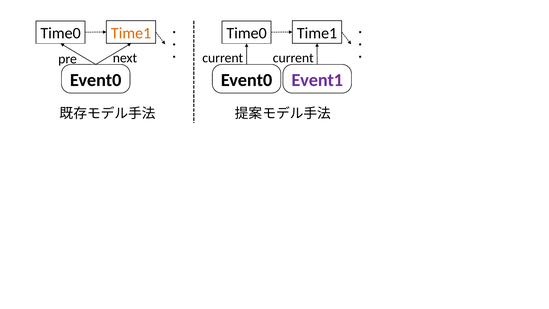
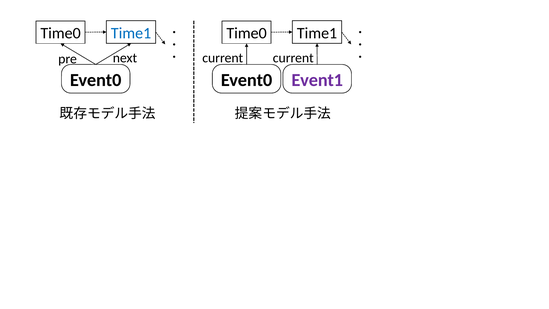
Time1 colour: orange -> blue (131, 33)
